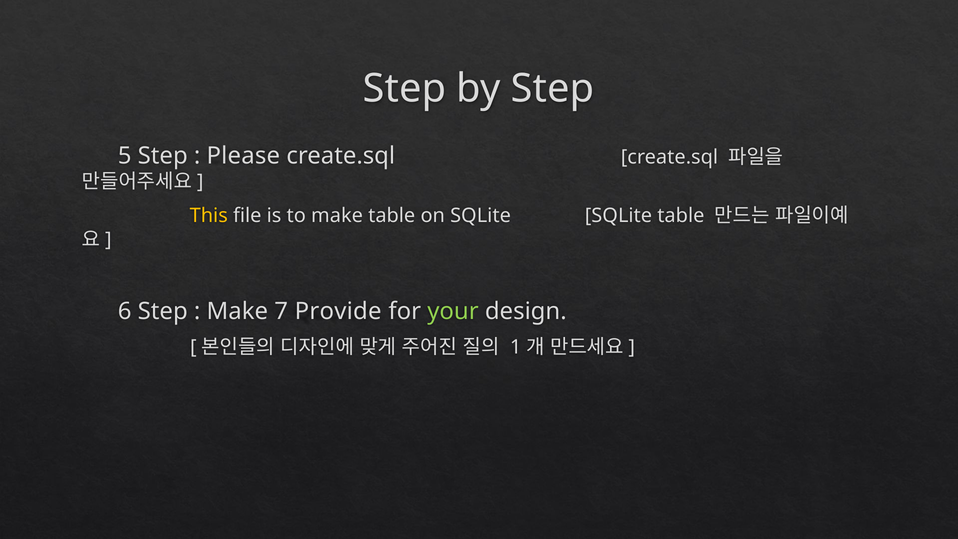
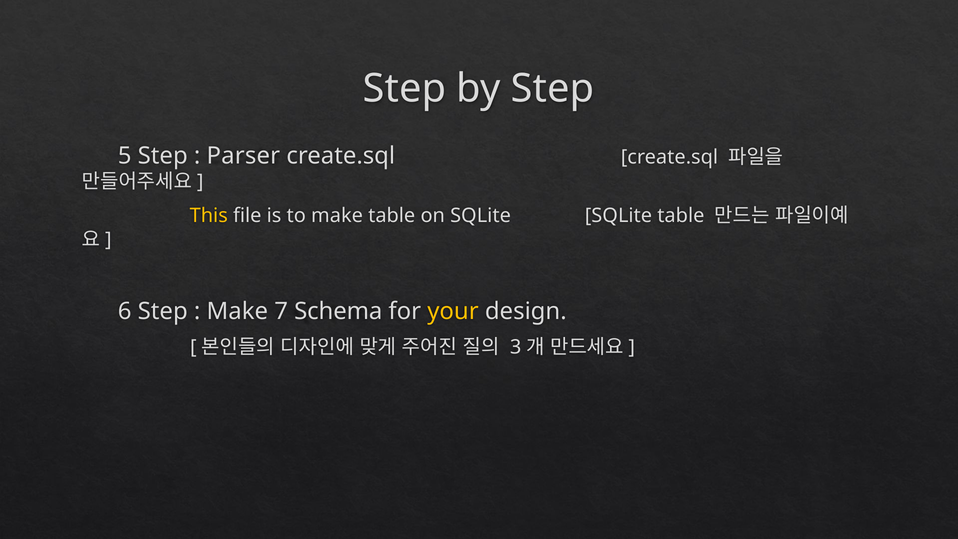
Please: Please -> Parser (243, 156)
Provide: Provide -> Schema (338, 311)
your colour: light green -> yellow (453, 311)
1: 1 -> 3 (516, 347)
